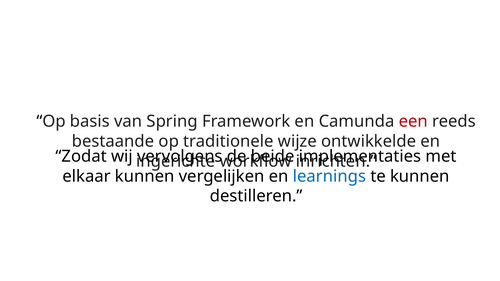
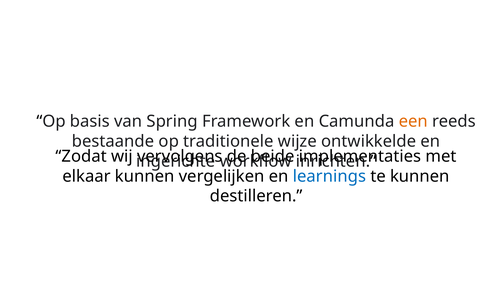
een colour: red -> orange (413, 121)
